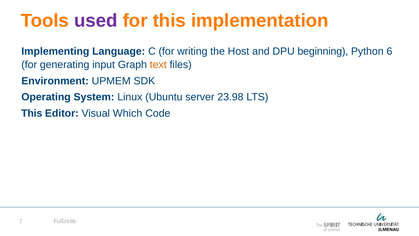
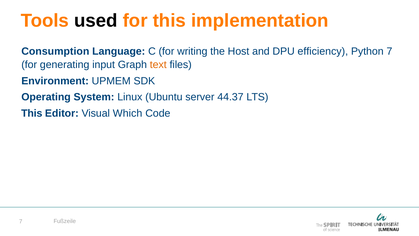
used colour: purple -> black (96, 21)
Implementing: Implementing -> Consumption (55, 51)
beginning: beginning -> efficiency (323, 51)
Python 6: 6 -> 7 (389, 51)
23.98: 23.98 -> 44.37 (230, 97)
